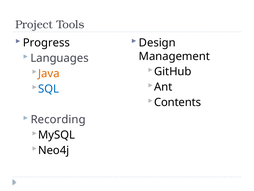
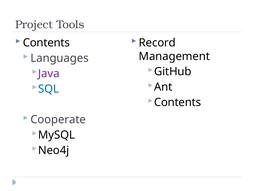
Design: Design -> Record (157, 43)
Progress: Progress -> Contents (46, 43)
Java colour: orange -> purple (49, 73)
Recording: Recording -> Cooperate (58, 119)
